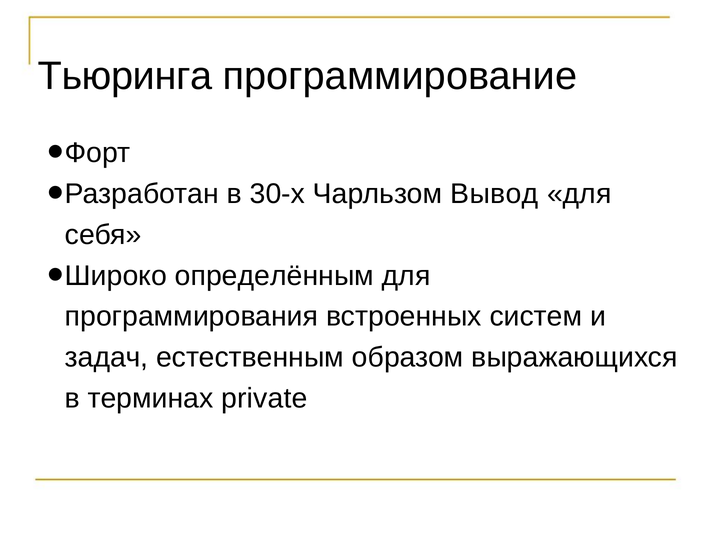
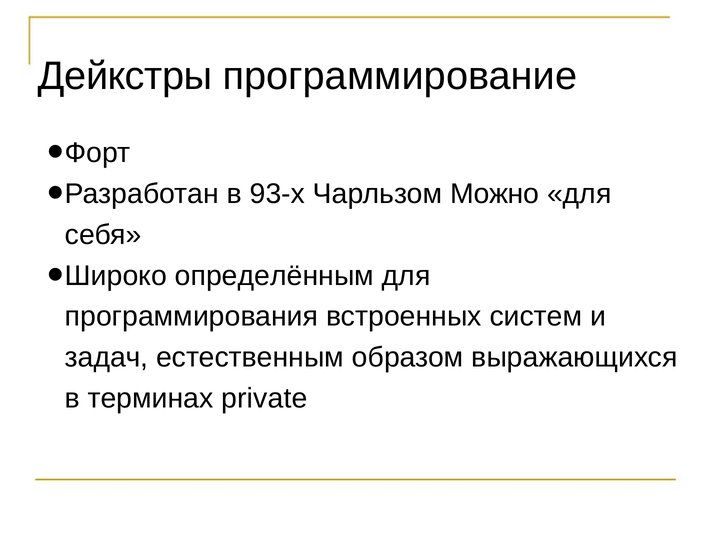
Тьюринга: Тьюринга -> Дейкстры (125, 76)
30-х: 30-х -> 93-х (277, 194)
Вывод: Вывод -> Можно (495, 194)
